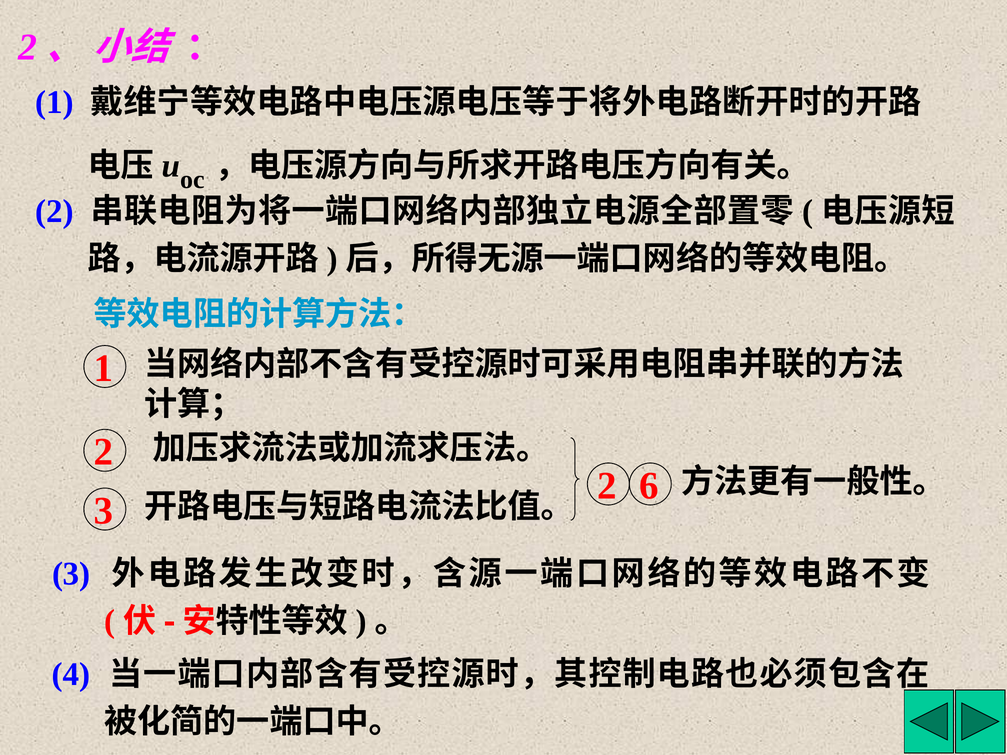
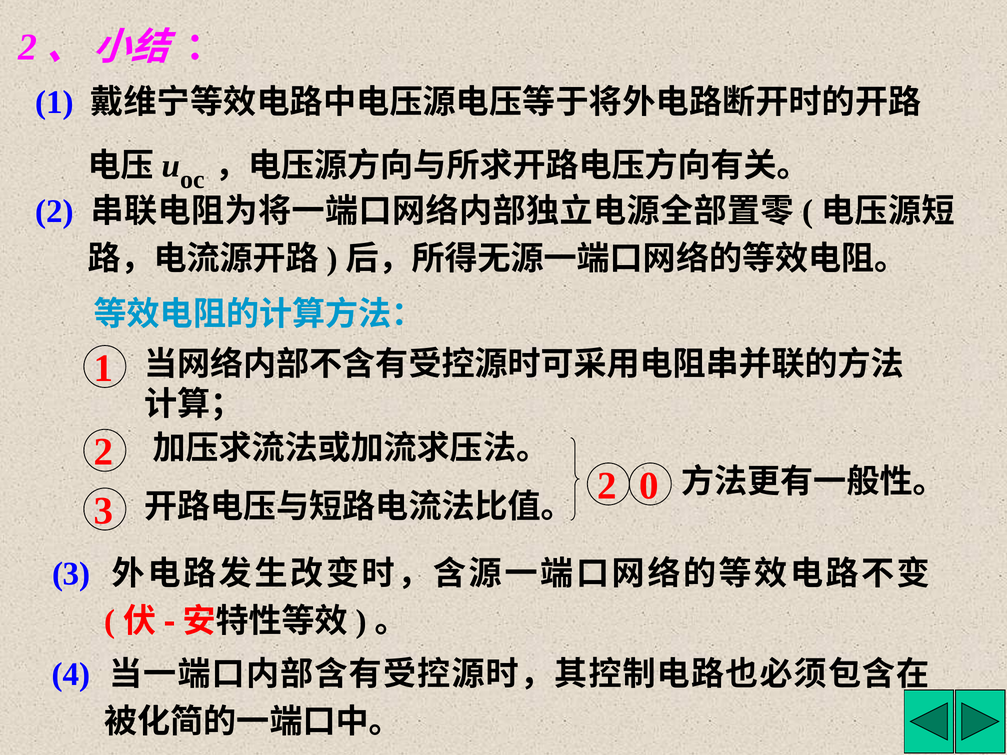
6: 6 -> 0 (649, 486)
